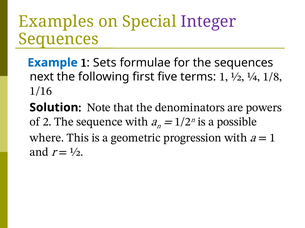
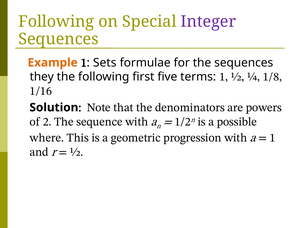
Examples: Examples -> Following (56, 22)
Example colour: blue -> orange (53, 63)
next: next -> they (42, 77)
